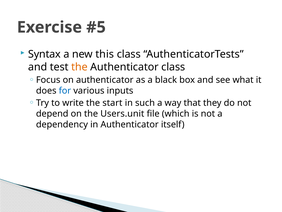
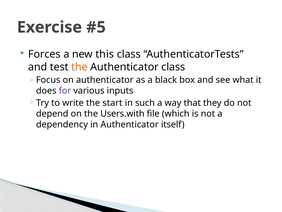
Syntax: Syntax -> Forces (44, 54)
for colour: blue -> purple (65, 91)
Users.unit: Users.unit -> Users.with (122, 113)
